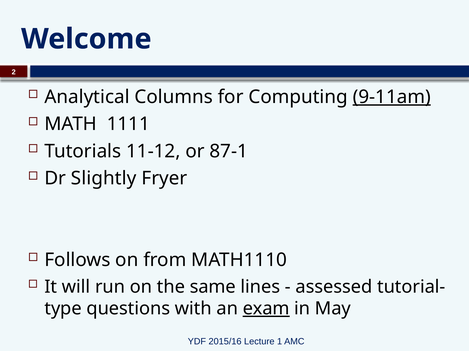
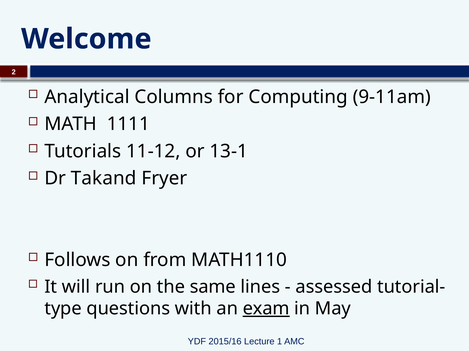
9-11am underline: present -> none (392, 97)
87-1: 87-1 -> 13-1 (229, 152)
Slightly: Slightly -> Takand (104, 179)
